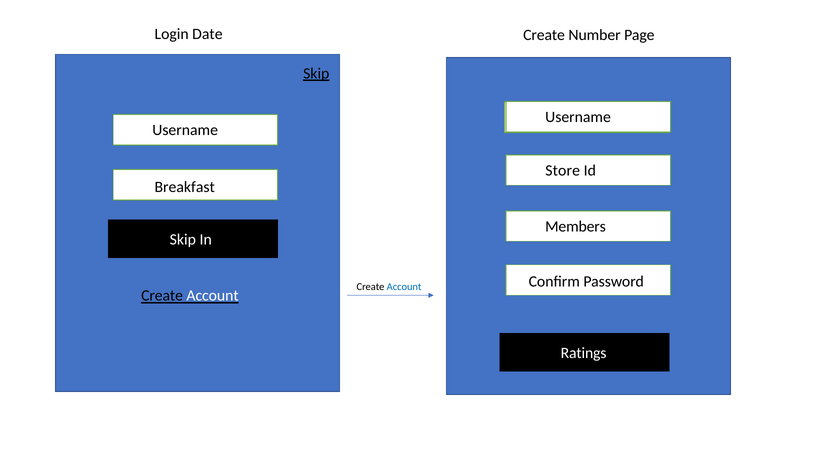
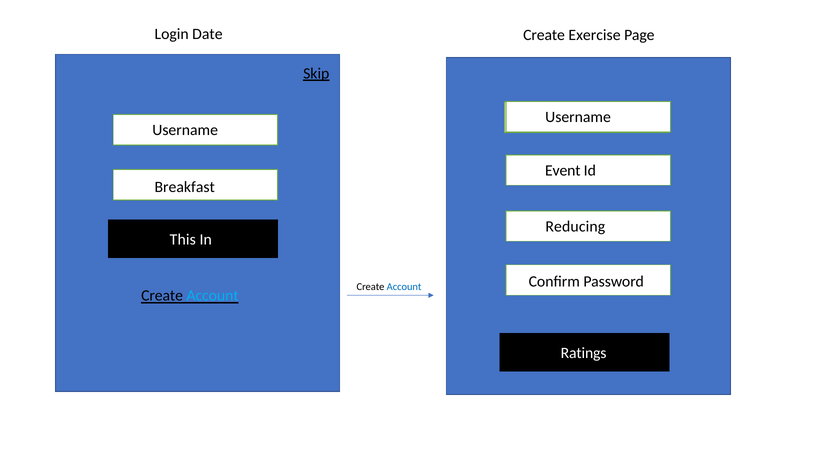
Number: Number -> Exercise (595, 35)
Store: Store -> Event (563, 170)
Members: Members -> Reducing (575, 226)
Skip: Skip -> This (183, 240)
Account colour: white -> light blue (213, 296)
